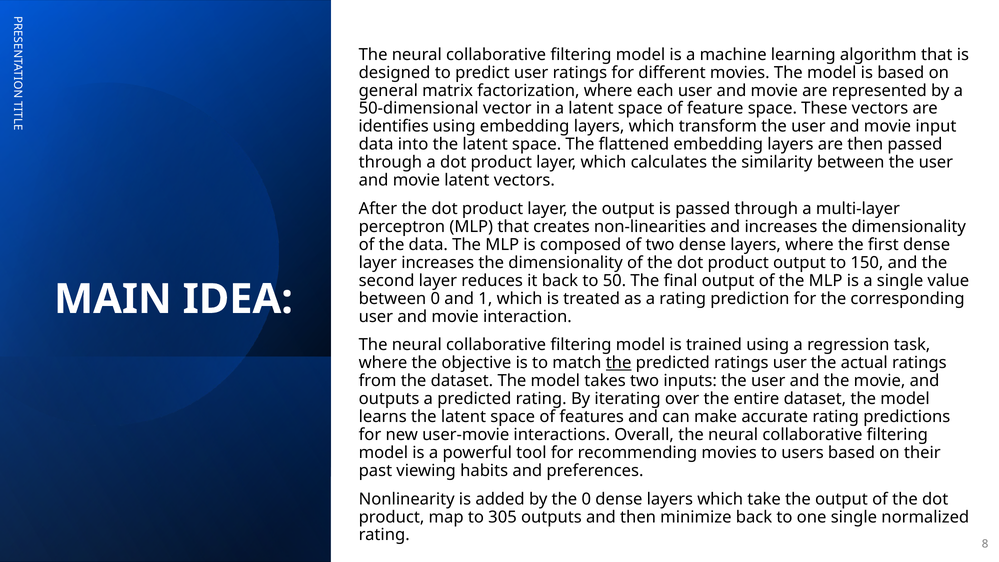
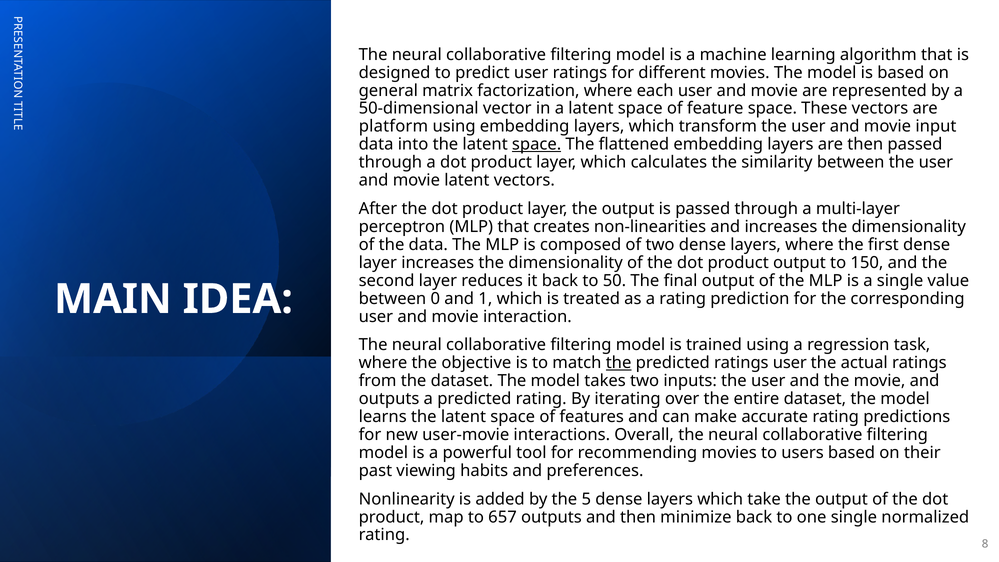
identifies: identifies -> platform (393, 126)
space underline: none -> present (537, 144)
the 0: 0 -> 5 (586, 499)
305: 305 -> 657 (503, 517)
